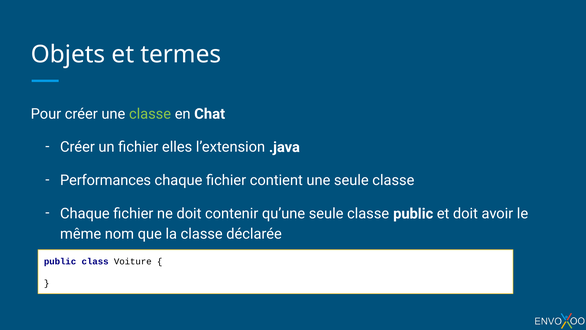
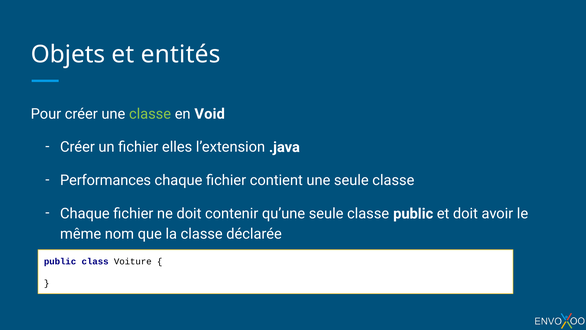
termes: termes -> entités (181, 54)
Chat: Chat -> Void (210, 114)
